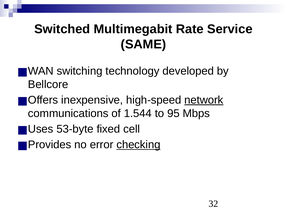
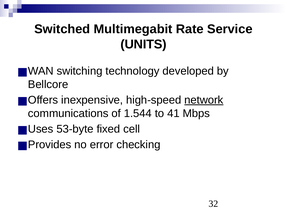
SAME: SAME -> UNITS (144, 44)
95: 95 -> 41 (173, 114)
checking underline: present -> none (138, 145)
